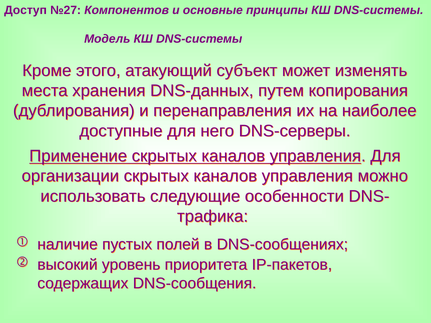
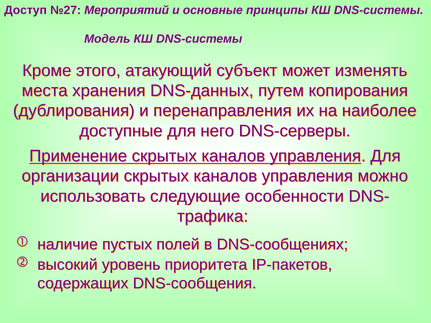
Компонентов: Компонентов -> Мероприятий (127, 10)
